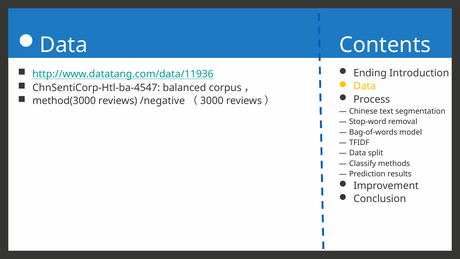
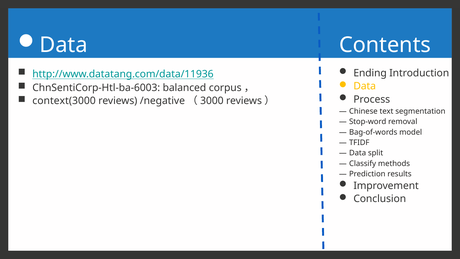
ChnSentiCorp-Htl-ba-4547: ChnSentiCorp-Htl-ba-4547 -> ChnSentiCorp-Htl-ba-6003 (96, 88)
method(3000: method(3000 -> context(3000 (64, 101)
